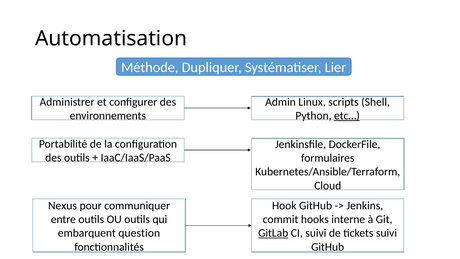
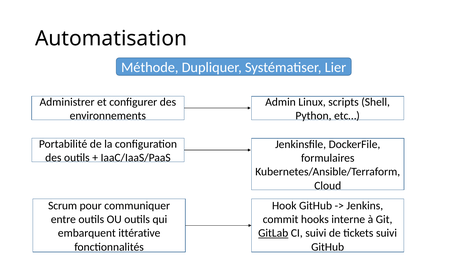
etc… underline: present -> none (347, 116)
Nexus: Nexus -> Scrum (63, 205)
question: question -> ittérative (139, 233)
